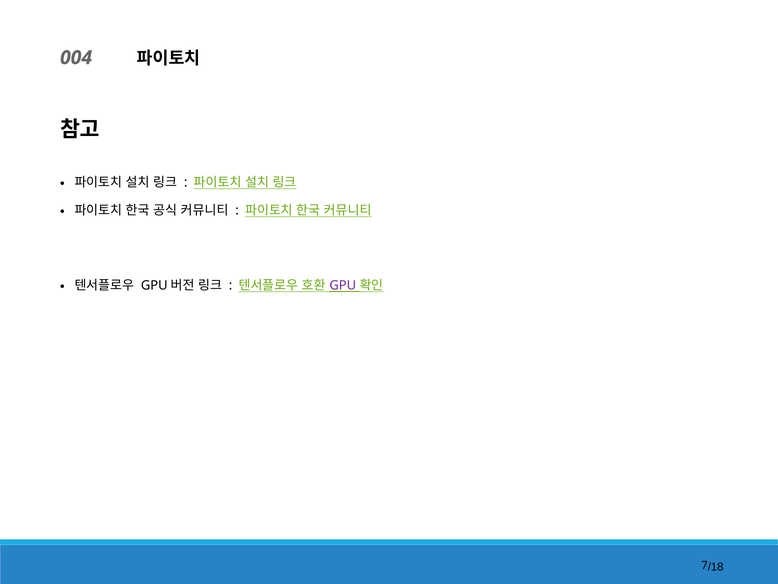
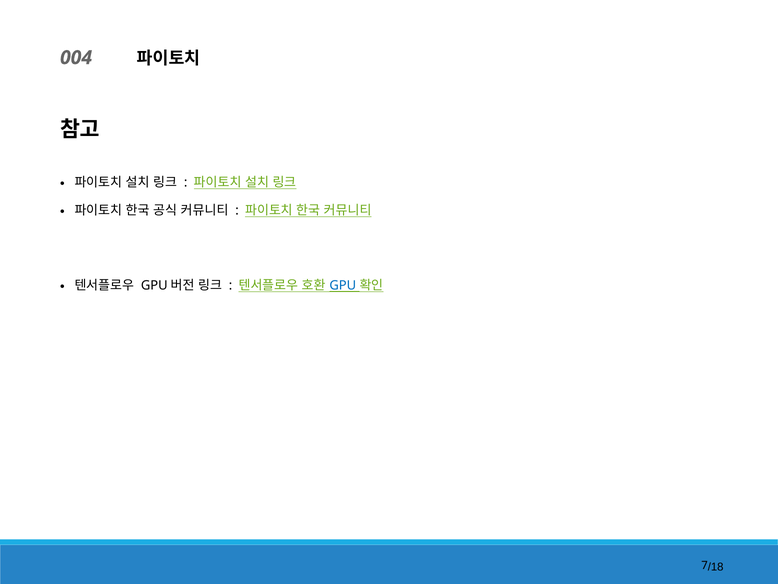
GPU colour: purple -> blue (343, 285)
